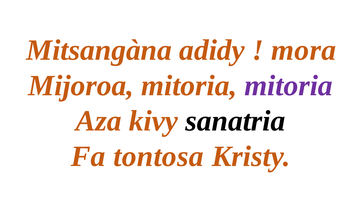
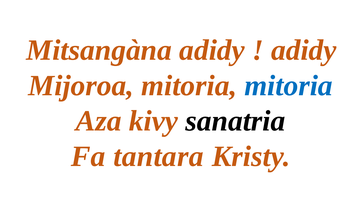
mora: mora -> adidy (304, 50)
mitoria colour: purple -> blue (289, 86)
tontosa: tontosa -> tantara (158, 156)
